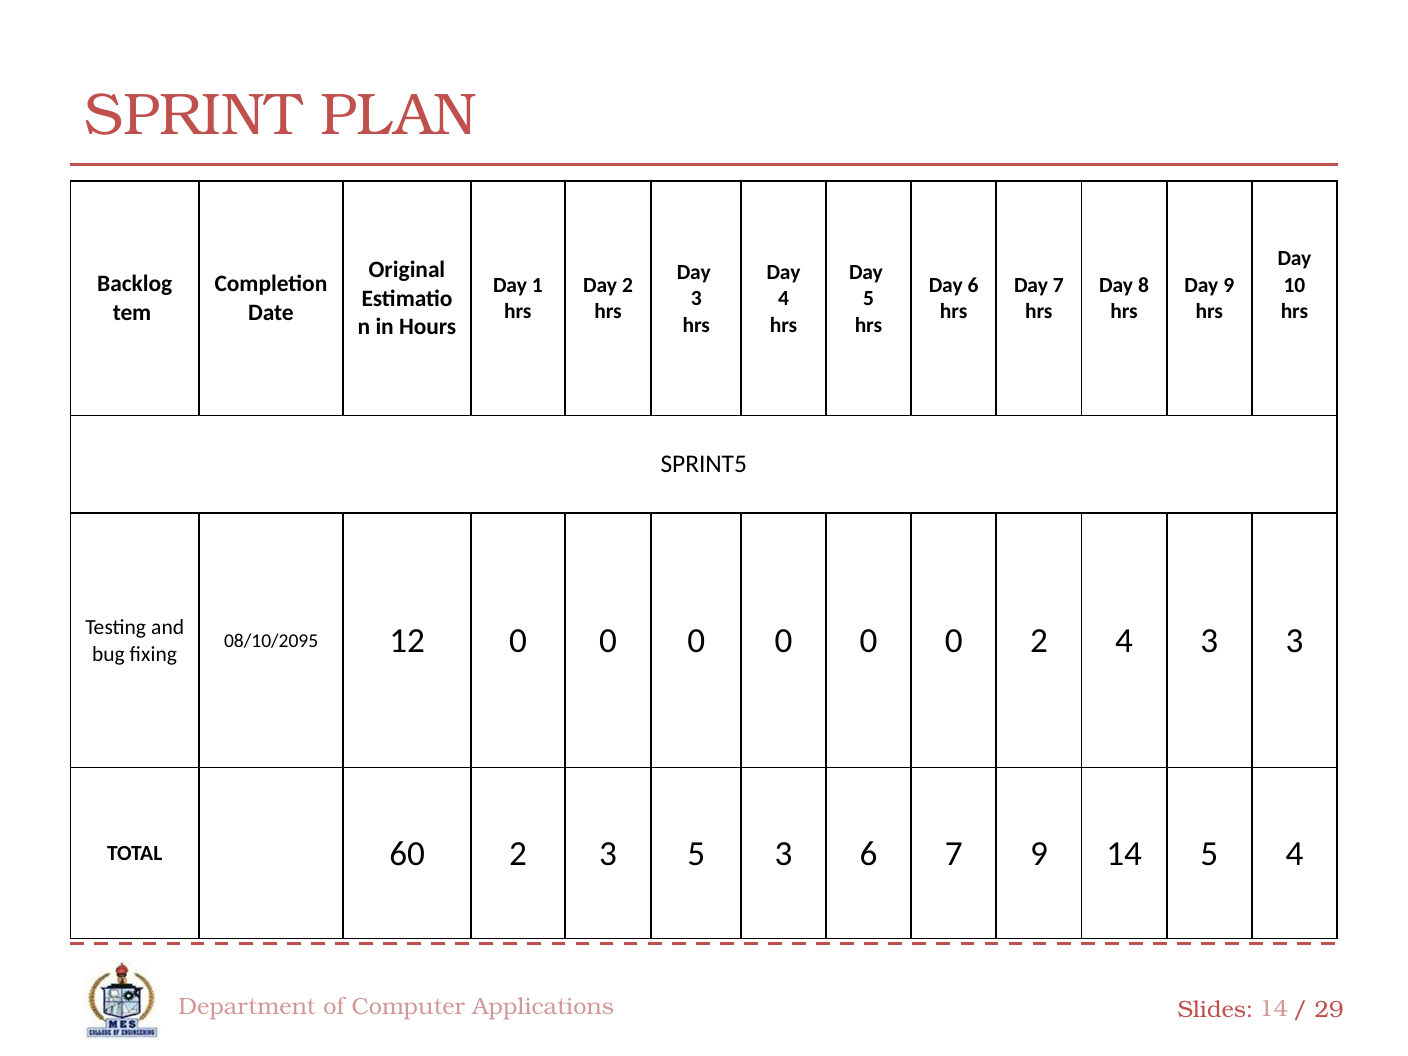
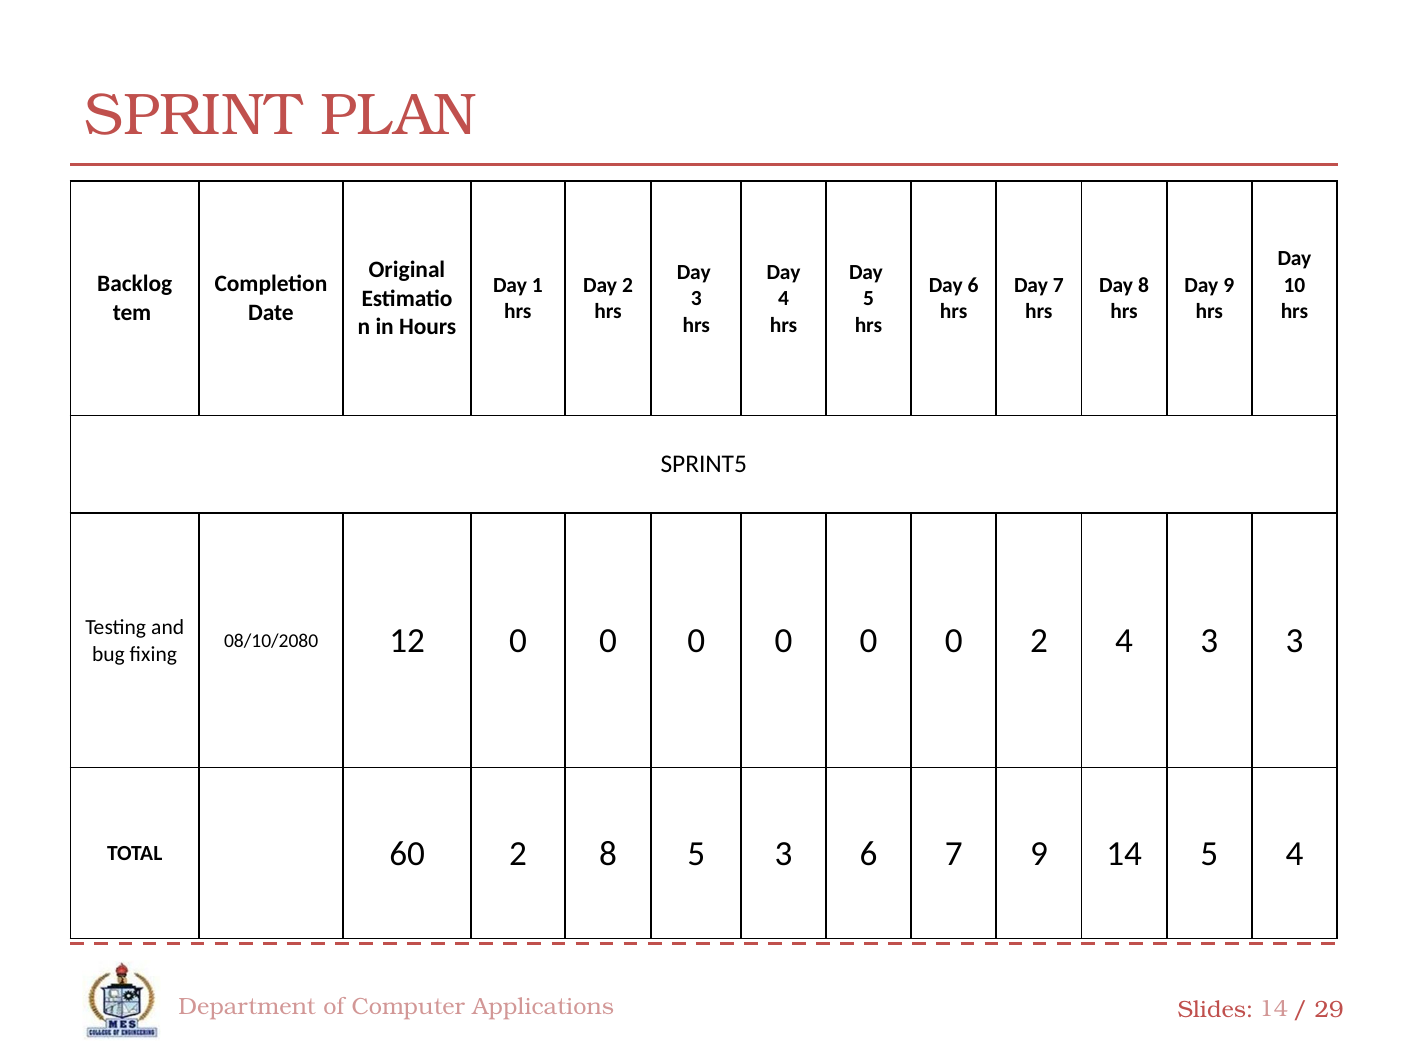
08/10/2095: 08/10/2095 -> 08/10/2080 (271, 641)
2 3: 3 -> 8 (608, 854)
